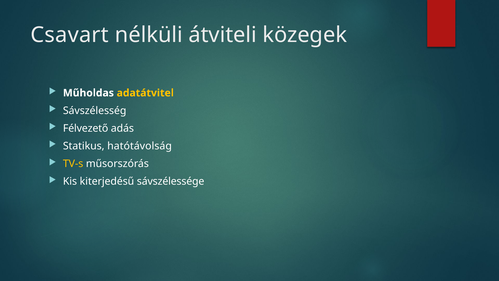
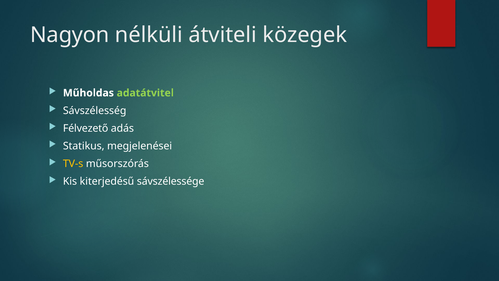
Csavart: Csavart -> Nagyon (70, 35)
adatátvitel colour: yellow -> light green (145, 93)
hatótávolság: hatótávolság -> megjelenései (140, 146)
